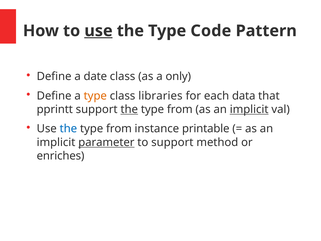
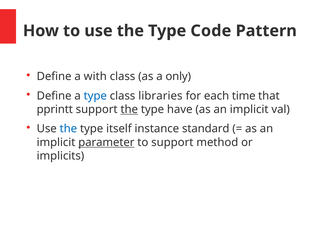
use underline: present -> none (98, 31)
date: date -> with (95, 76)
type colour: orange -> blue (95, 96)
data: data -> time (244, 96)
from: from -> have (180, 109)
implicit underline: present -> none (249, 109)
from: from -> itself (119, 129)
printable: printable -> standard (206, 129)
enriches: enriches -> implicits (60, 156)
